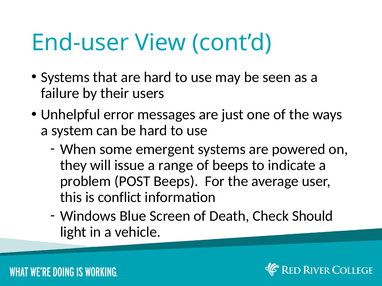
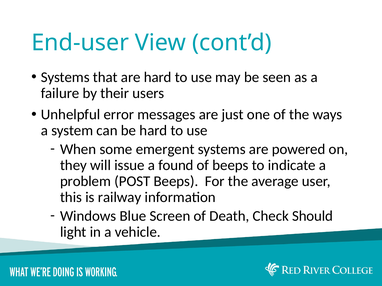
range: range -> found (176, 166)
conflict: conflict -> railway (120, 198)
